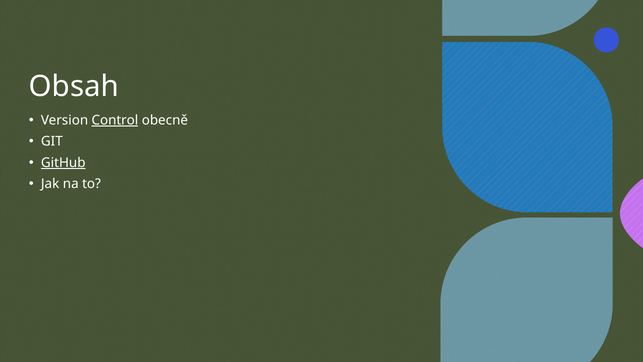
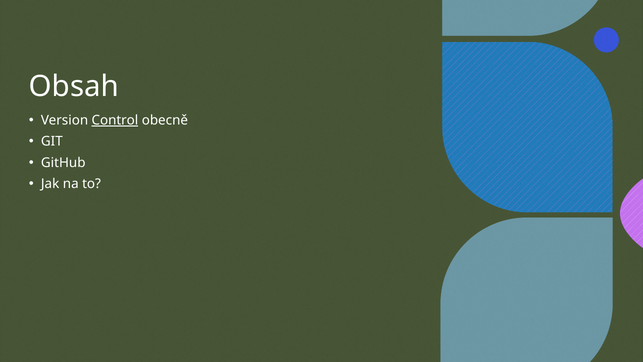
GitHub underline: present -> none (63, 162)
